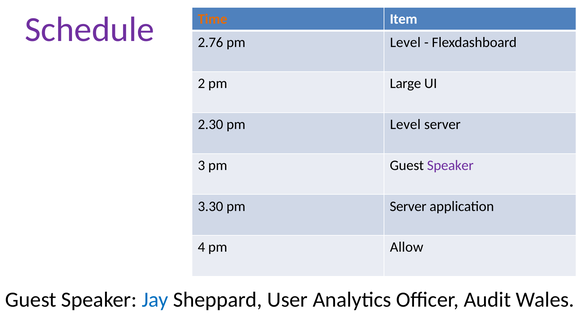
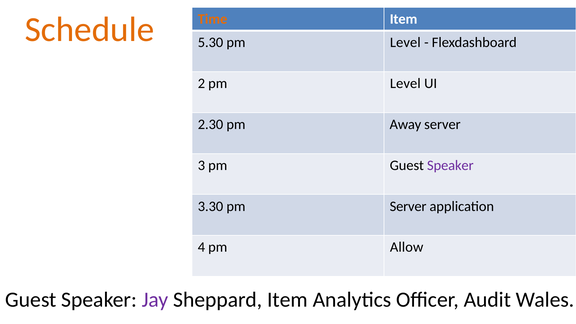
Schedule colour: purple -> orange (90, 29)
2.76: 2.76 -> 5.30 (210, 43)
2 pm Large: Large -> Level (405, 84)
2.30 pm Level: Level -> Away (405, 124)
Jay colour: blue -> purple (155, 300)
Sheppard User: User -> Item (287, 300)
